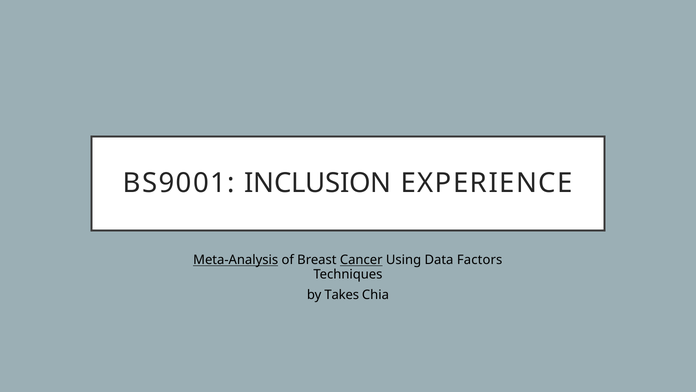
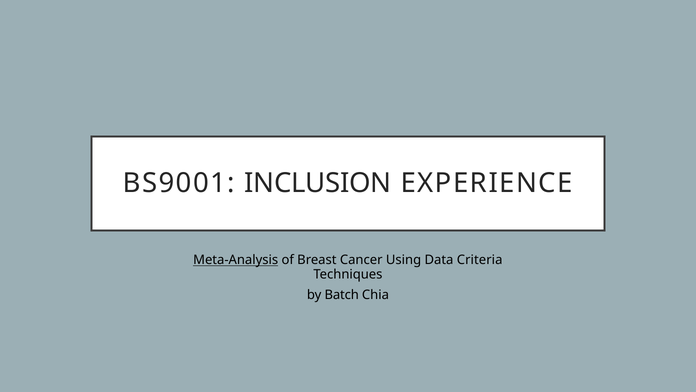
Cancer underline: present -> none (361, 260)
Factors: Factors -> Criteria (480, 260)
Takes: Takes -> Batch (342, 295)
